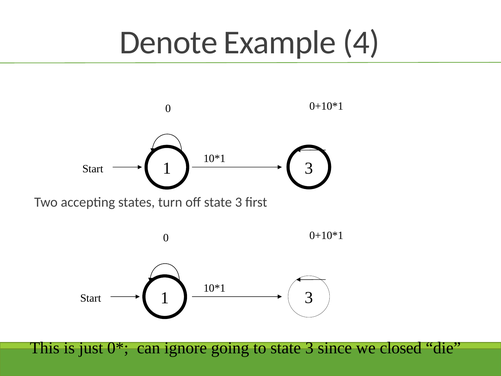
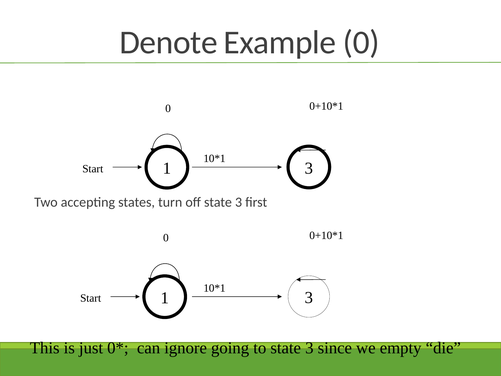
Example 4: 4 -> 0 (361, 42)
closed: closed -> empty (401, 348)
